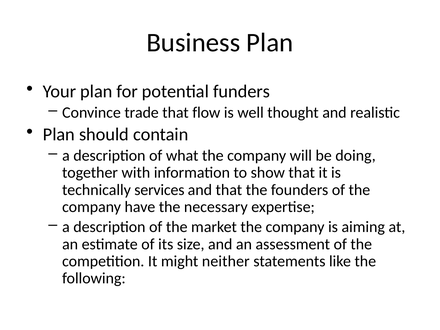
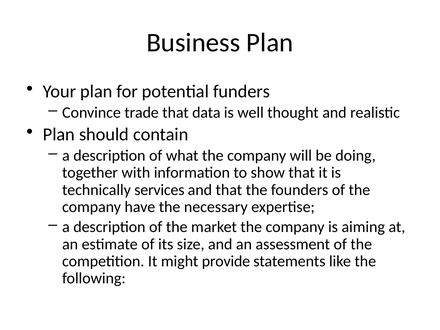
flow: flow -> data (206, 112)
neither: neither -> provide (226, 261)
